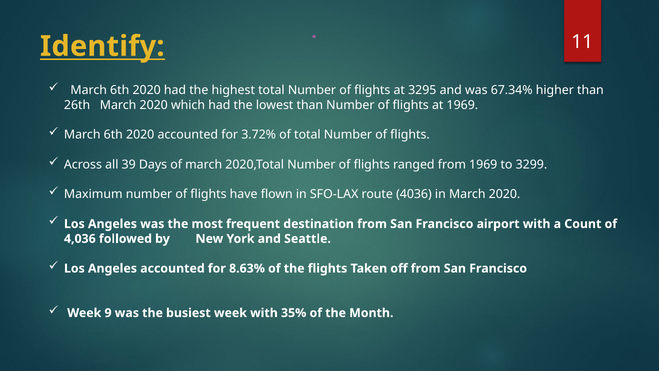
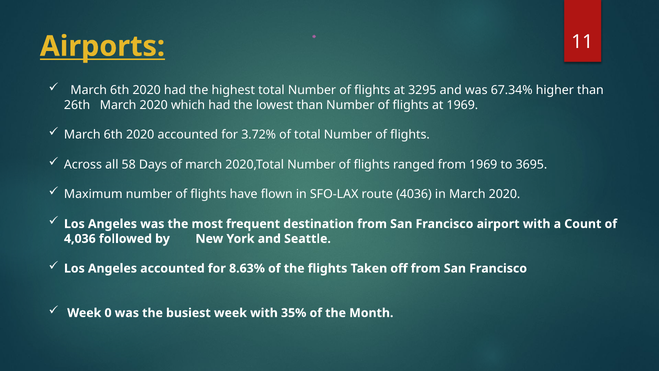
Identify: Identify -> Airports (102, 46)
39: 39 -> 58 (129, 164)
3299: 3299 -> 3695 (531, 164)
9: 9 -> 0 (108, 313)
